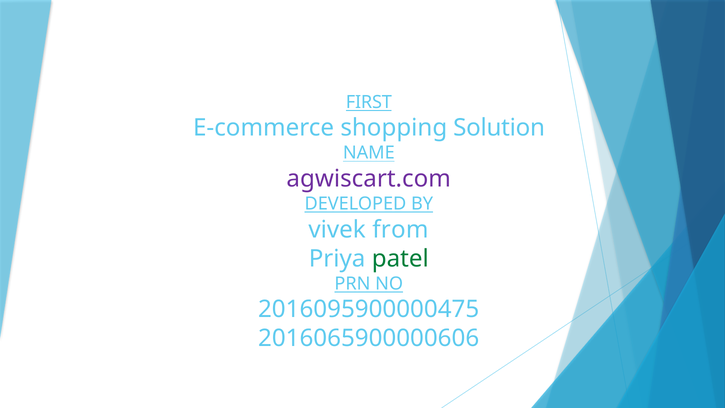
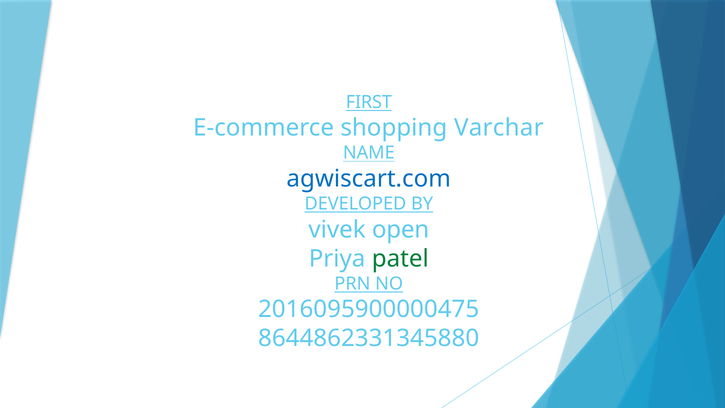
Solution: Solution -> Varchar (499, 128)
agwiscart.com colour: purple -> blue (369, 179)
from: from -> open (401, 229)
2016065900000606: 2016065900000606 -> 8644862331345880 (369, 338)
